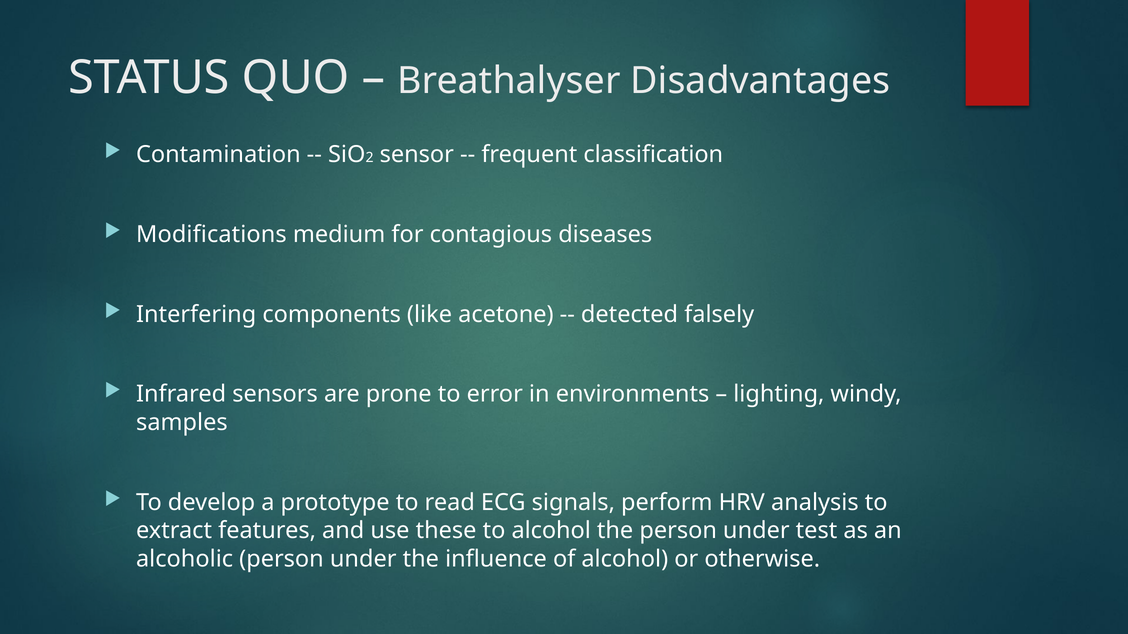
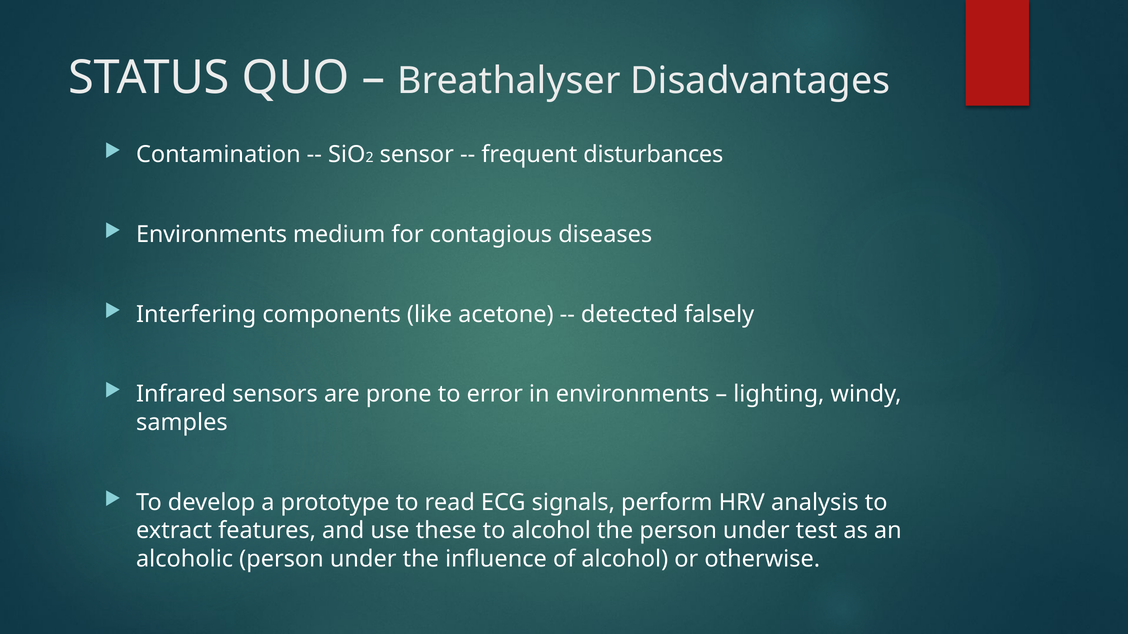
classification: classification -> disturbances (653, 155)
Modifications: Modifications -> Environments (212, 235)
